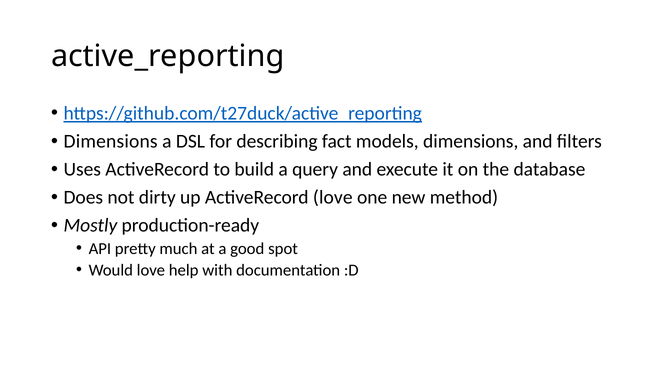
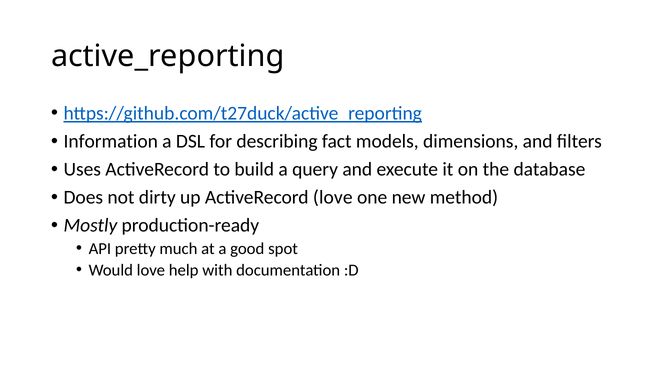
Dimensions: Dimensions -> Information (111, 142)
